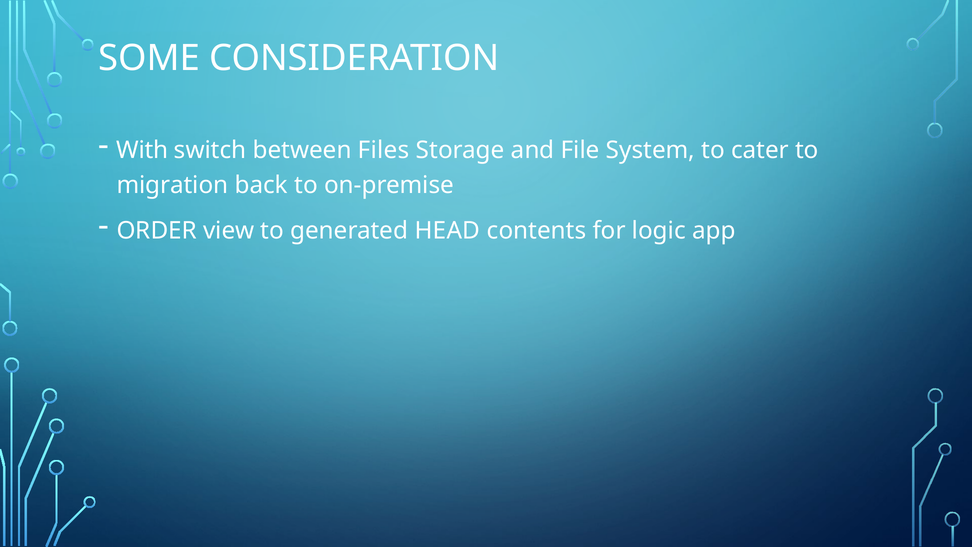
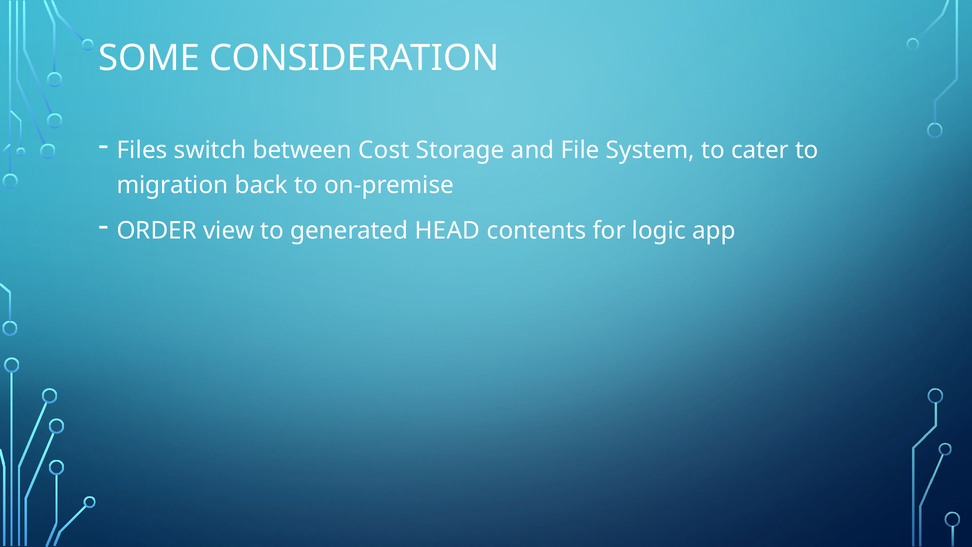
With: With -> Files (142, 150)
Files: Files -> Cost (384, 150)
